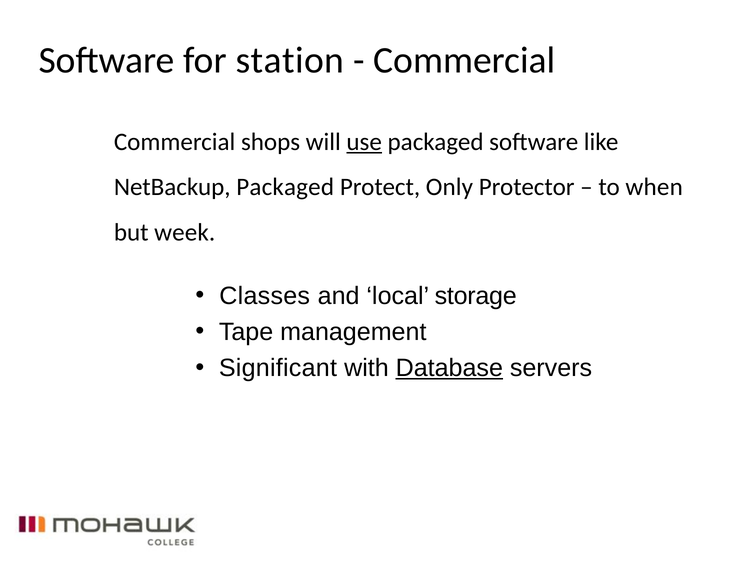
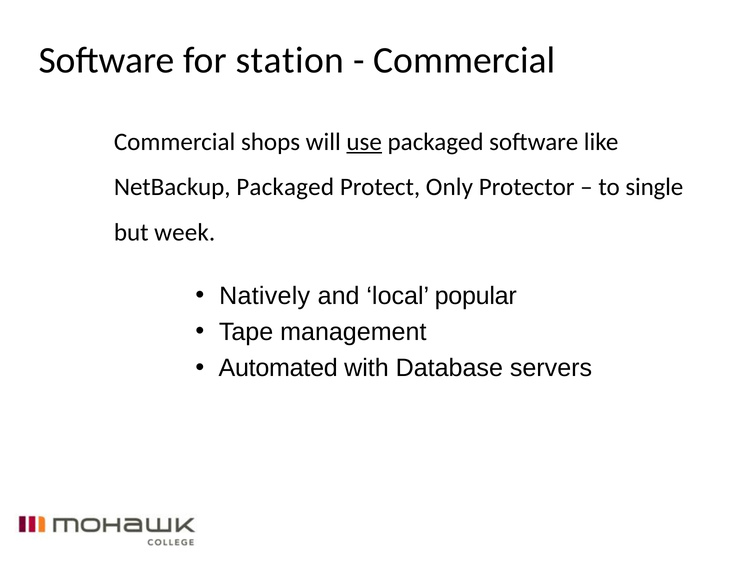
when: when -> single (654, 187)
Classes: Classes -> Natively (265, 296)
storage: storage -> popular (476, 296)
Significant: Significant -> Automated (278, 368)
Database underline: present -> none (449, 368)
